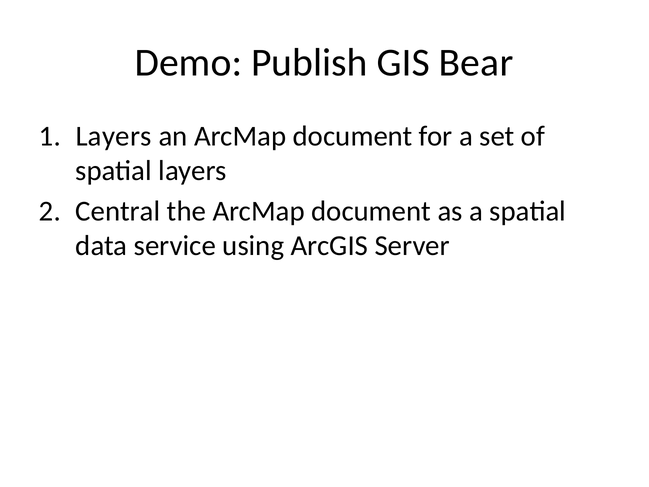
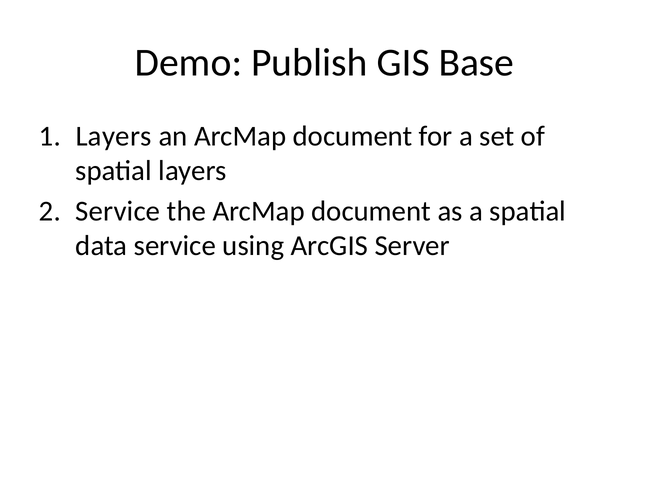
Bear: Bear -> Base (476, 63)
Central: Central -> Service (118, 211)
